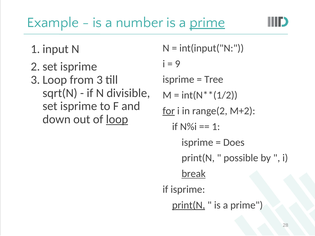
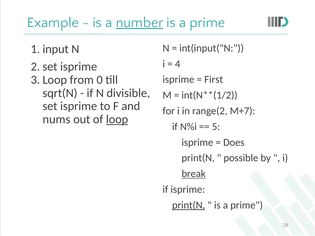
number underline: none -> present (140, 22)
prime underline: present -> none (207, 22)
9: 9 -> 4 (178, 64)
3: 3 -> 0 (100, 80)
Tree: Tree -> First (214, 80)
for underline: present -> none (169, 111)
M+2: M+2 -> M+7 (243, 111)
down: down -> nums (56, 120)
1: 1 -> 5 (216, 127)
